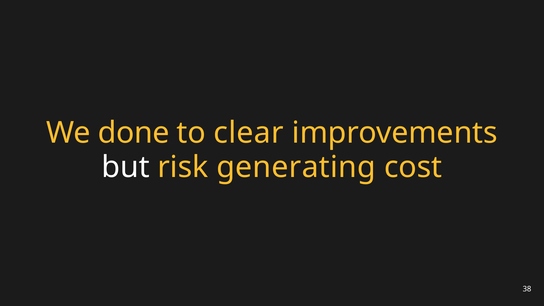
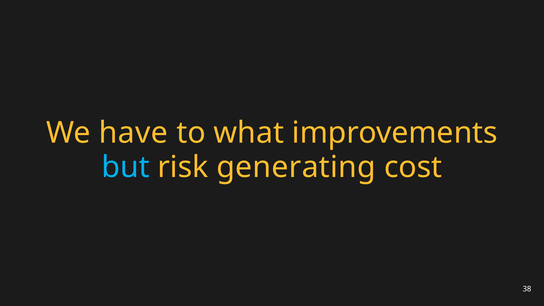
done: done -> have (133, 133)
clear: clear -> what (249, 133)
but colour: white -> light blue (126, 167)
